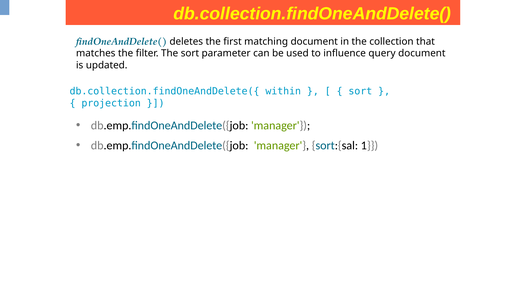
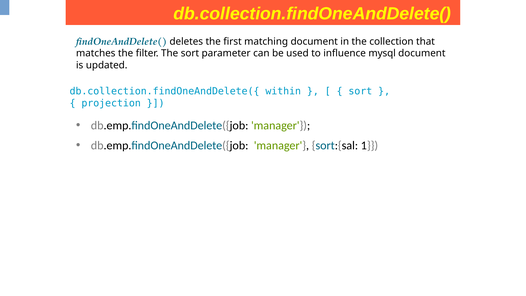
query: query -> mysql (382, 53)
